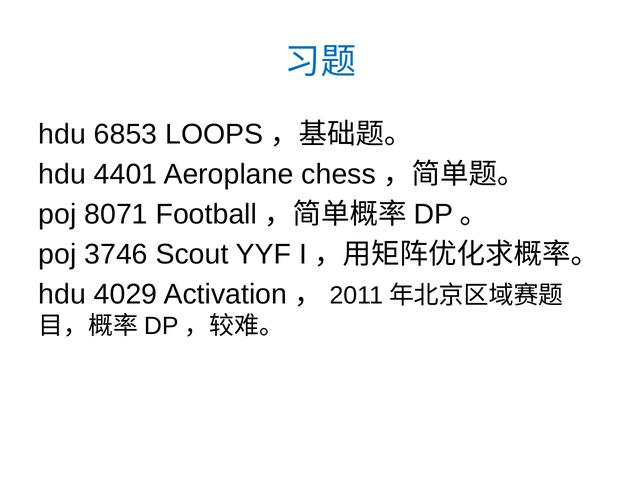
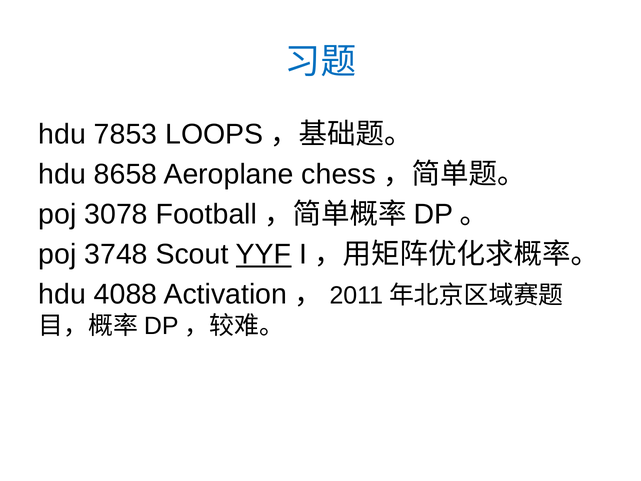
6853: 6853 -> 7853 (126, 134)
4401: 4401 -> 8658 (126, 174)
8071: 8071 -> 3078 (116, 214)
3746: 3746 -> 3748 (116, 254)
YYF underline: none -> present (264, 254)
4029: 4029 -> 4088 (126, 294)
